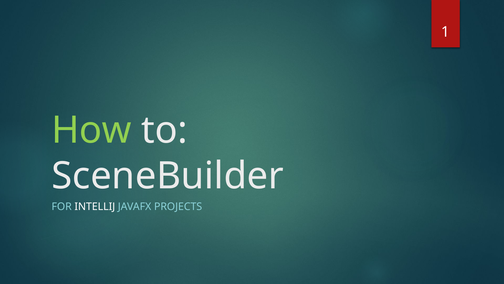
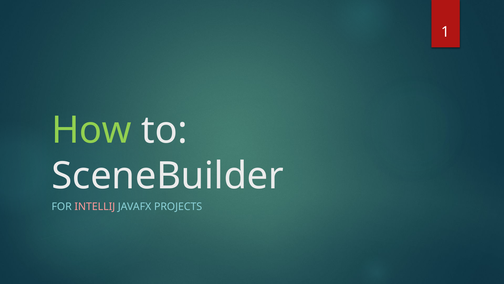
INTELLIJ colour: white -> pink (95, 206)
